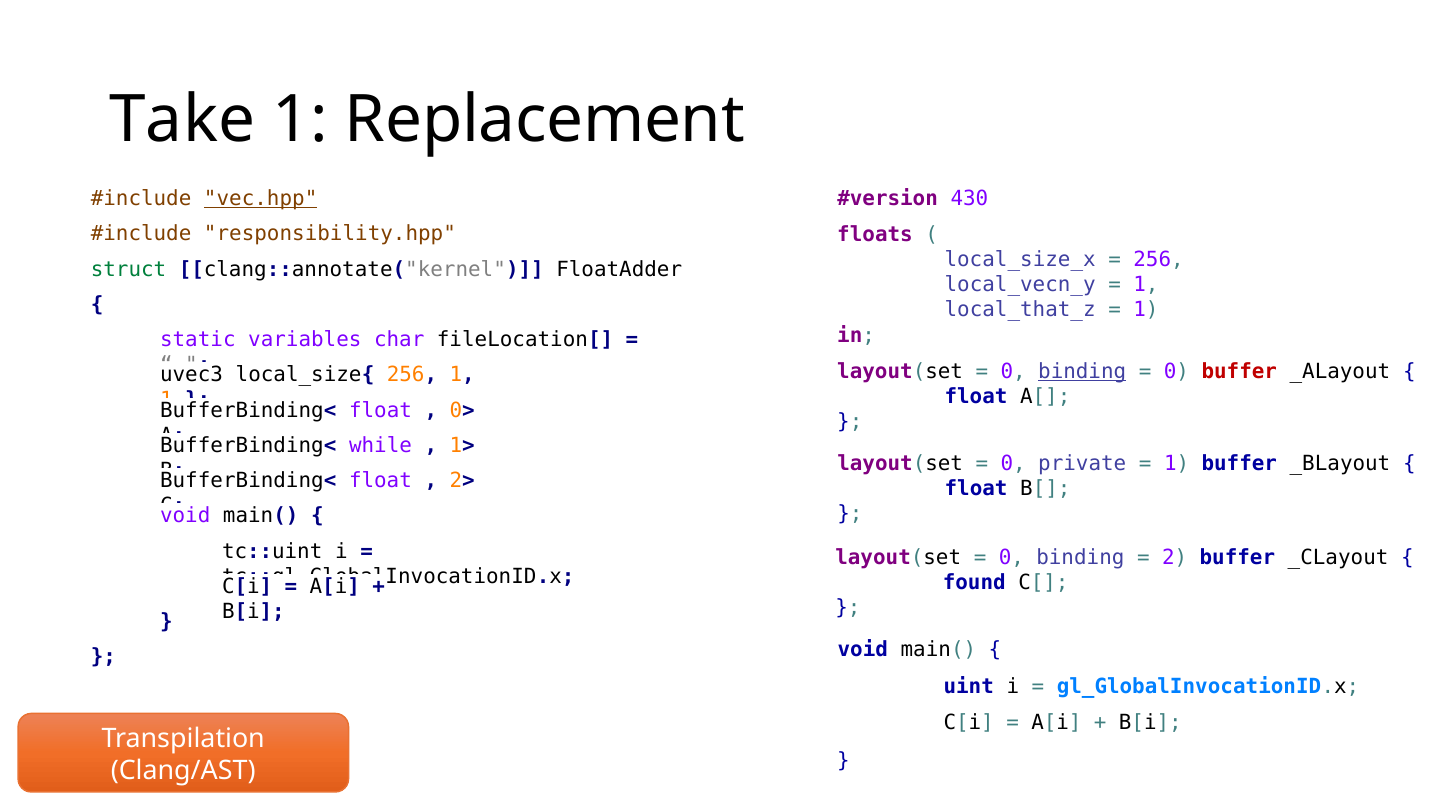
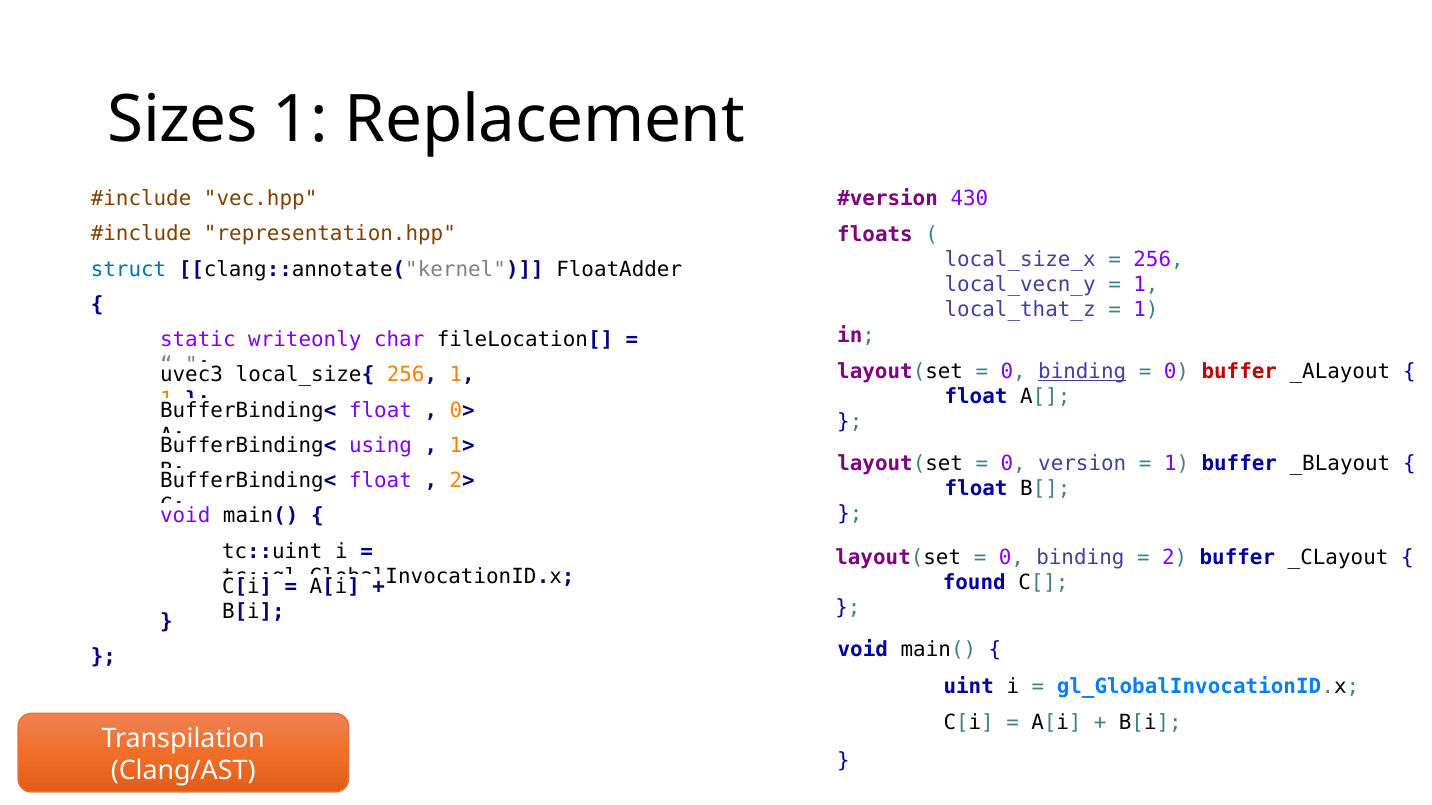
Take: Take -> Sizes (183, 120)
vec.hpp underline: present -> none (261, 199)
responsibility.hpp: responsibility.hpp -> representation.hpp (330, 234)
struct colour: green -> blue (129, 269)
variables: variables -> writeonly (305, 340)
while: while -> using (380, 446)
private: private -> version (1082, 464)
